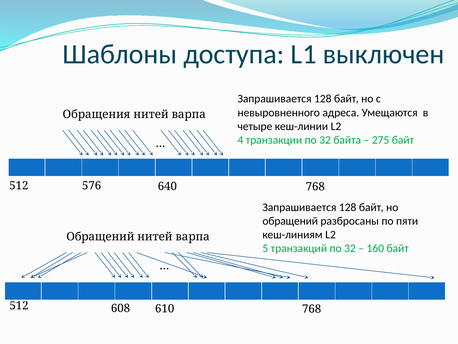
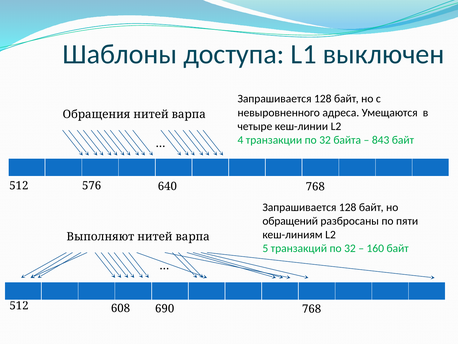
275: 275 -> 843 (381, 140)
Обращений: Обращений -> Выполняют (100, 236)
610: 610 -> 690 (165, 308)
